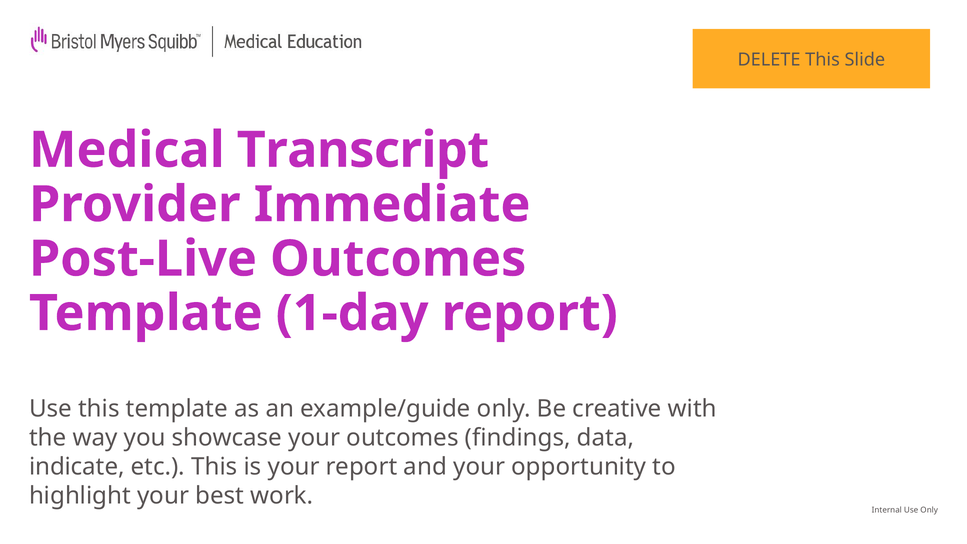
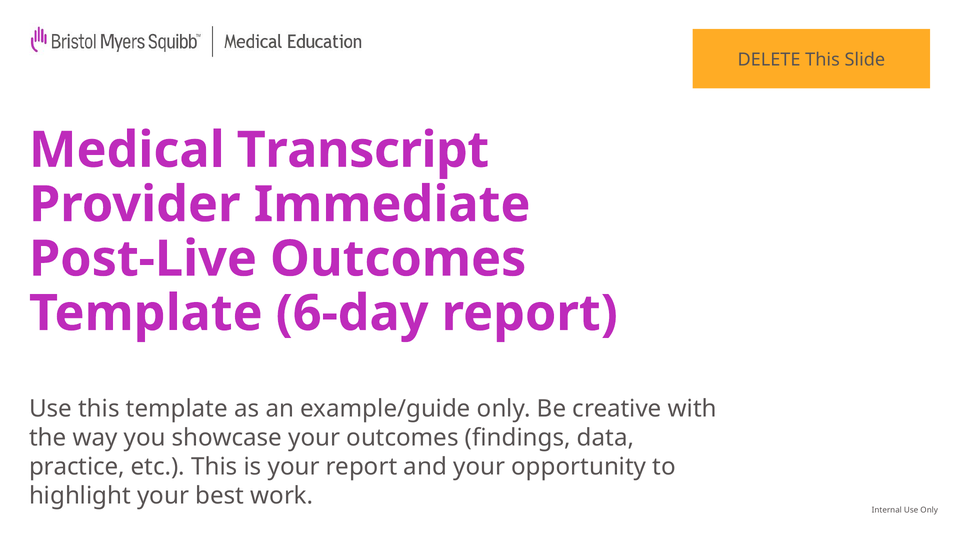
1-day: 1-day -> 6-day (352, 313)
indicate: indicate -> practice (77, 467)
